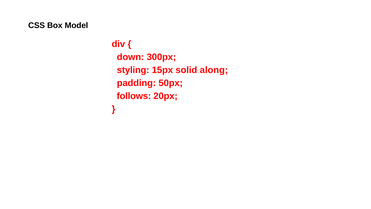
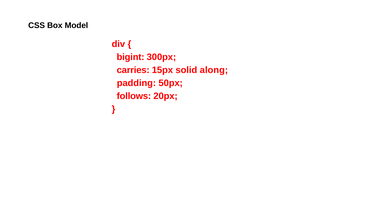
down: down -> bigint (131, 57)
styling: styling -> carries (133, 70)
